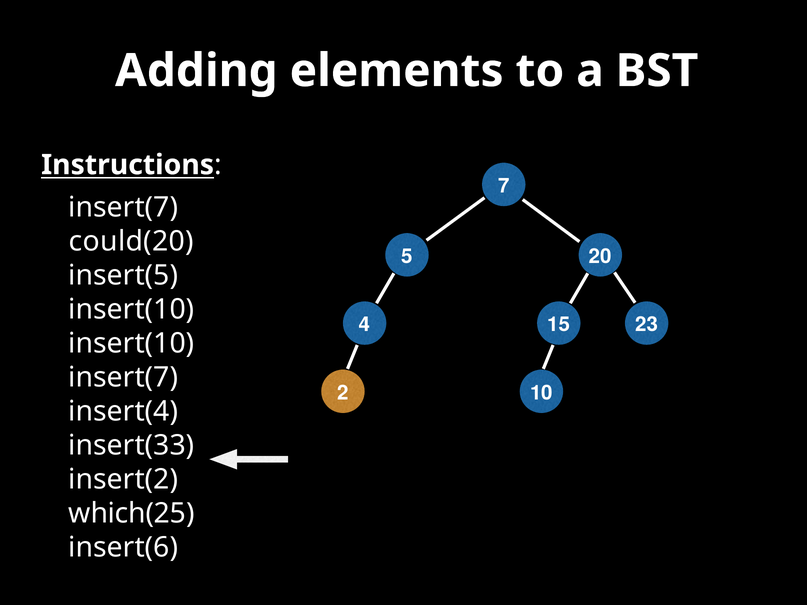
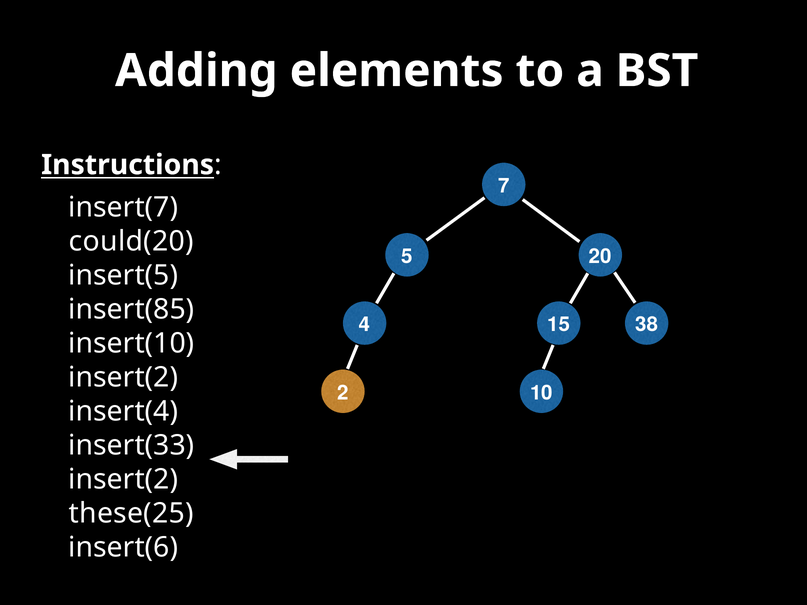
insert(10: insert(10 -> insert(85 (131, 310)
23: 23 -> 38 (647, 325)
insert(7: insert(7 -> insert(2 (123, 378)
which(25: which(25 -> these(25 (131, 514)
